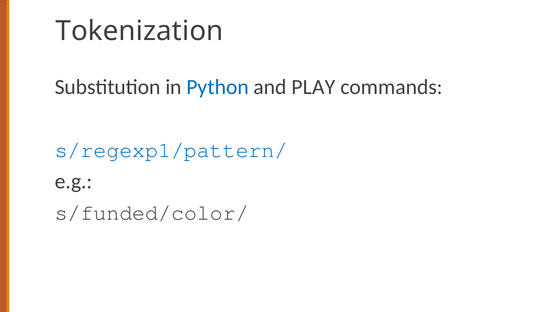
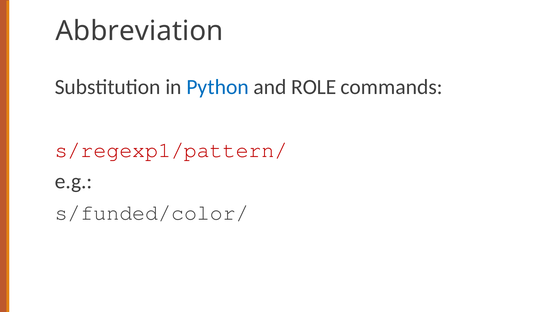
Tokenization: Tokenization -> Abbreviation (139, 31)
PLAY: PLAY -> ROLE (314, 87)
s/regexp1/pattern/ colour: blue -> red (171, 150)
